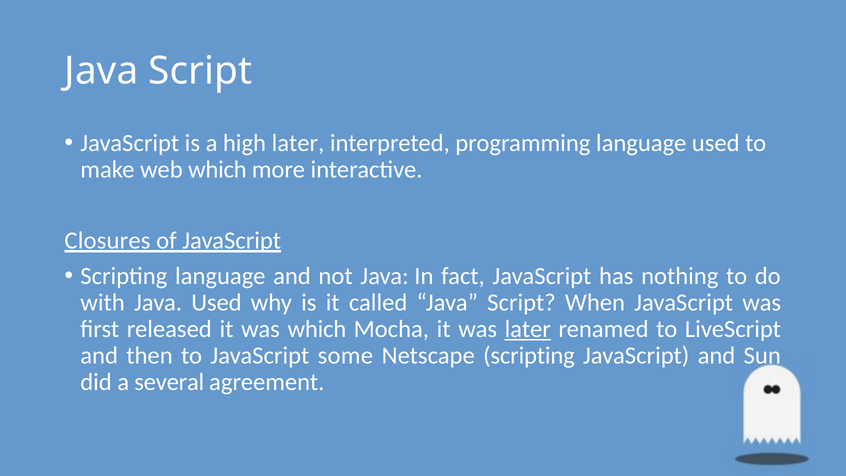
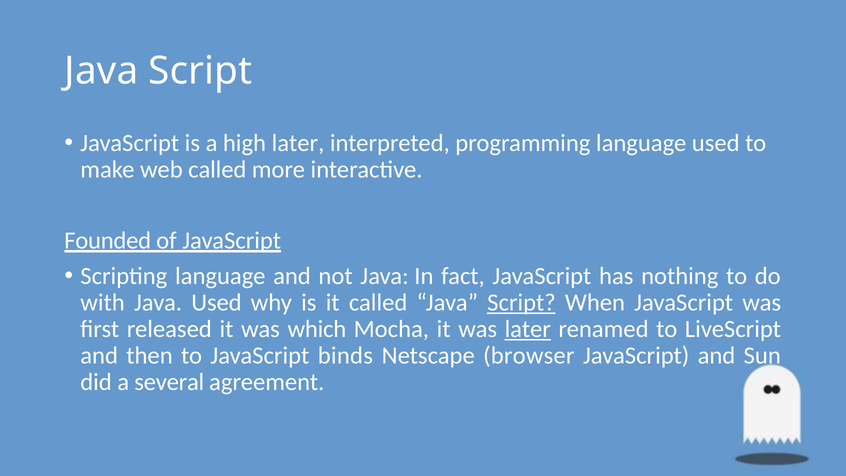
web which: which -> called (217, 170)
Closures: Closures -> Founded (108, 240)
Script underline: none -> present (521, 302)
some: some -> binds (345, 356)
Netscape scripting: scripting -> browser (529, 356)
